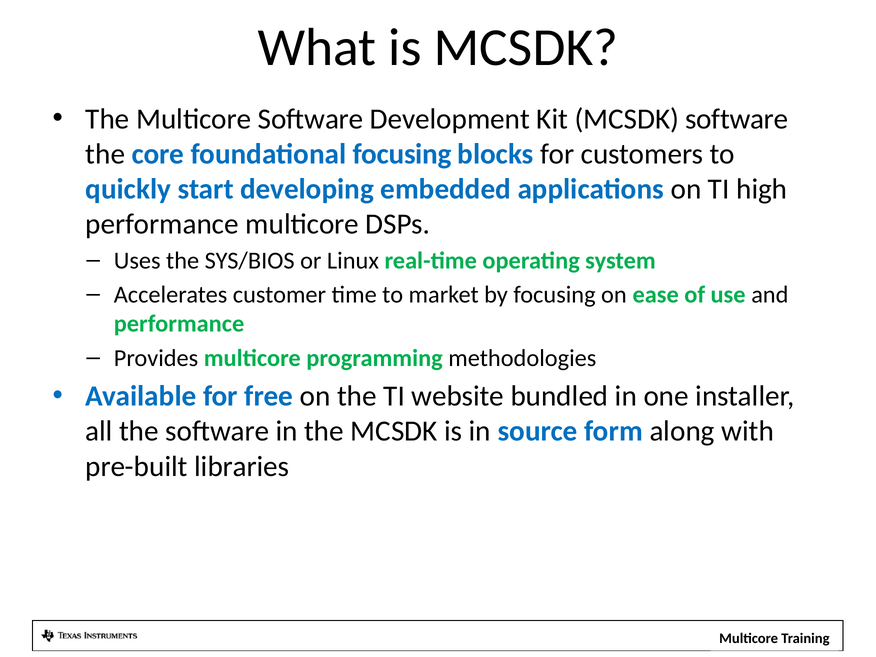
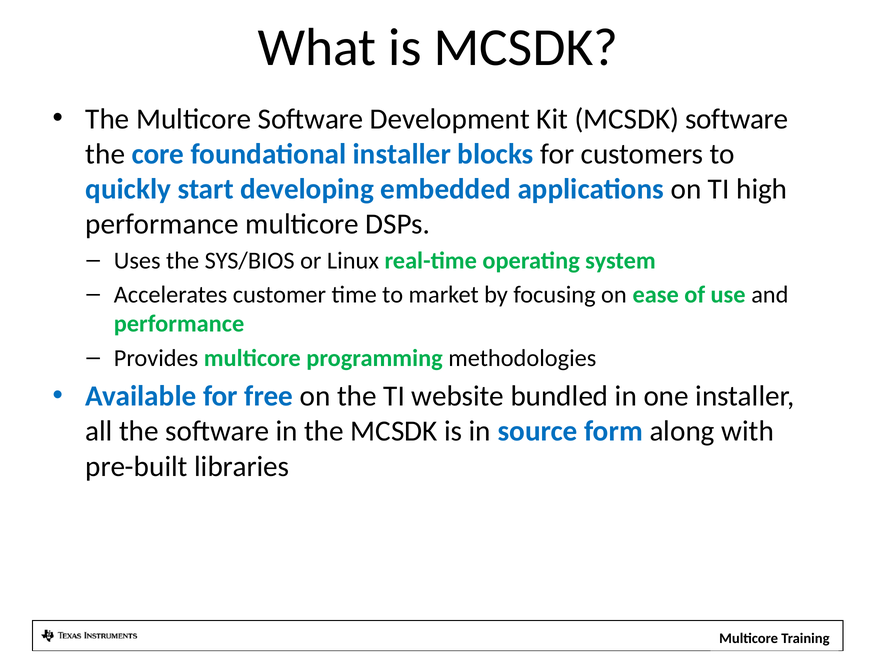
foundational focusing: focusing -> installer (402, 154)
